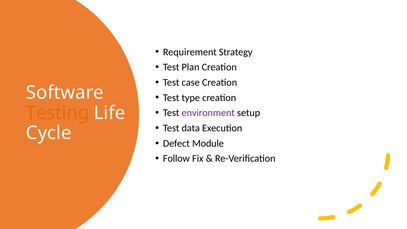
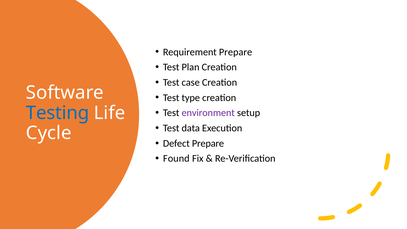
Requirement Strategy: Strategy -> Prepare (236, 52)
Testing colour: orange -> blue (58, 113)
Defect Module: Module -> Prepare (208, 143)
Follow: Follow -> Found (176, 159)
